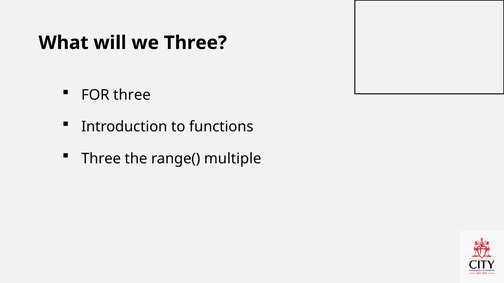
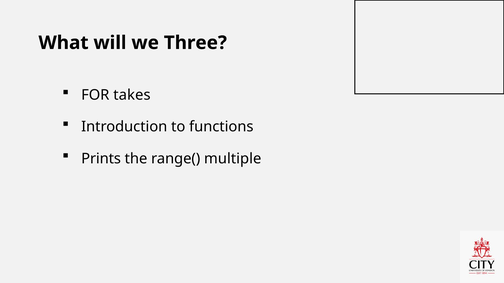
FOR three: three -> takes (132, 95)
Three: Three -> Prints (101, 159)
